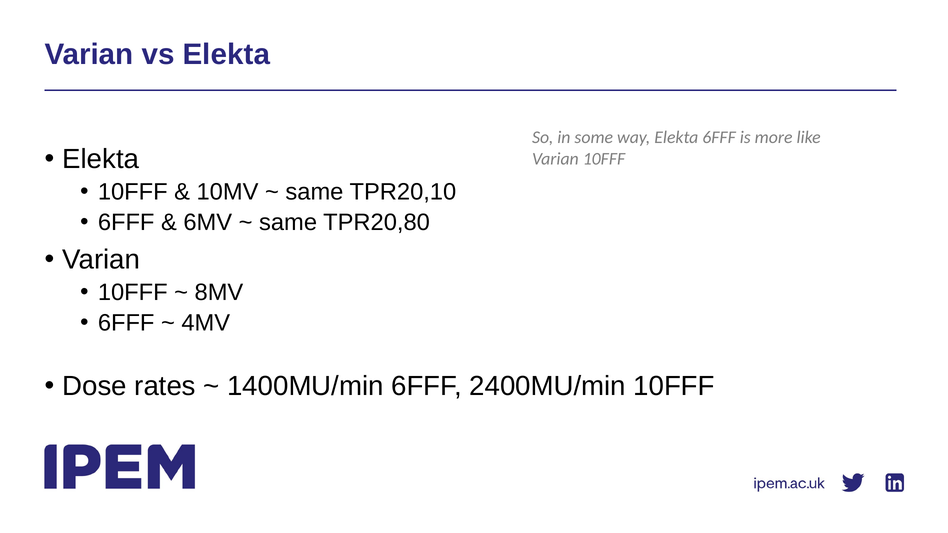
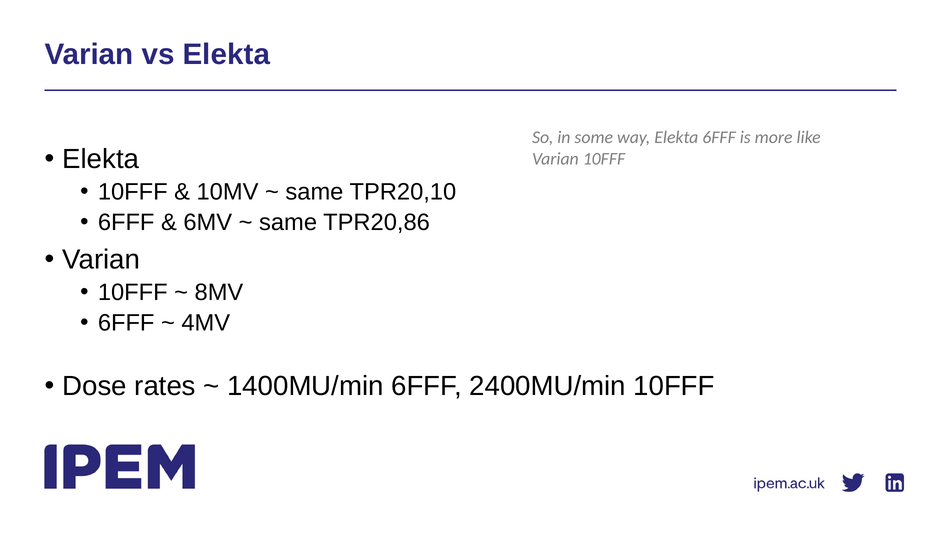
TPR20,80: TPR20,80 -> TPR20,86 (377, 222)
